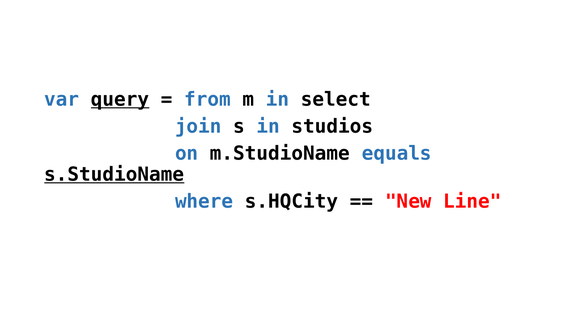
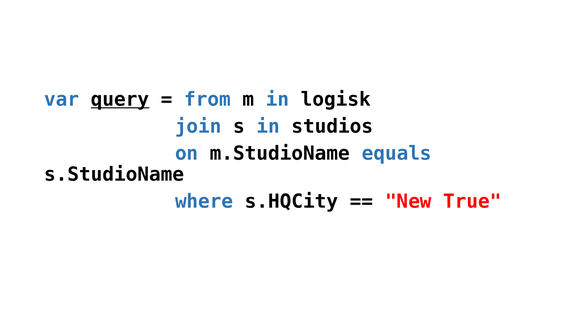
select: select -> logisk (336, 100)
s.StudioName underline: present -> none (114, 174)
Line: Line -> True (472, 201)
